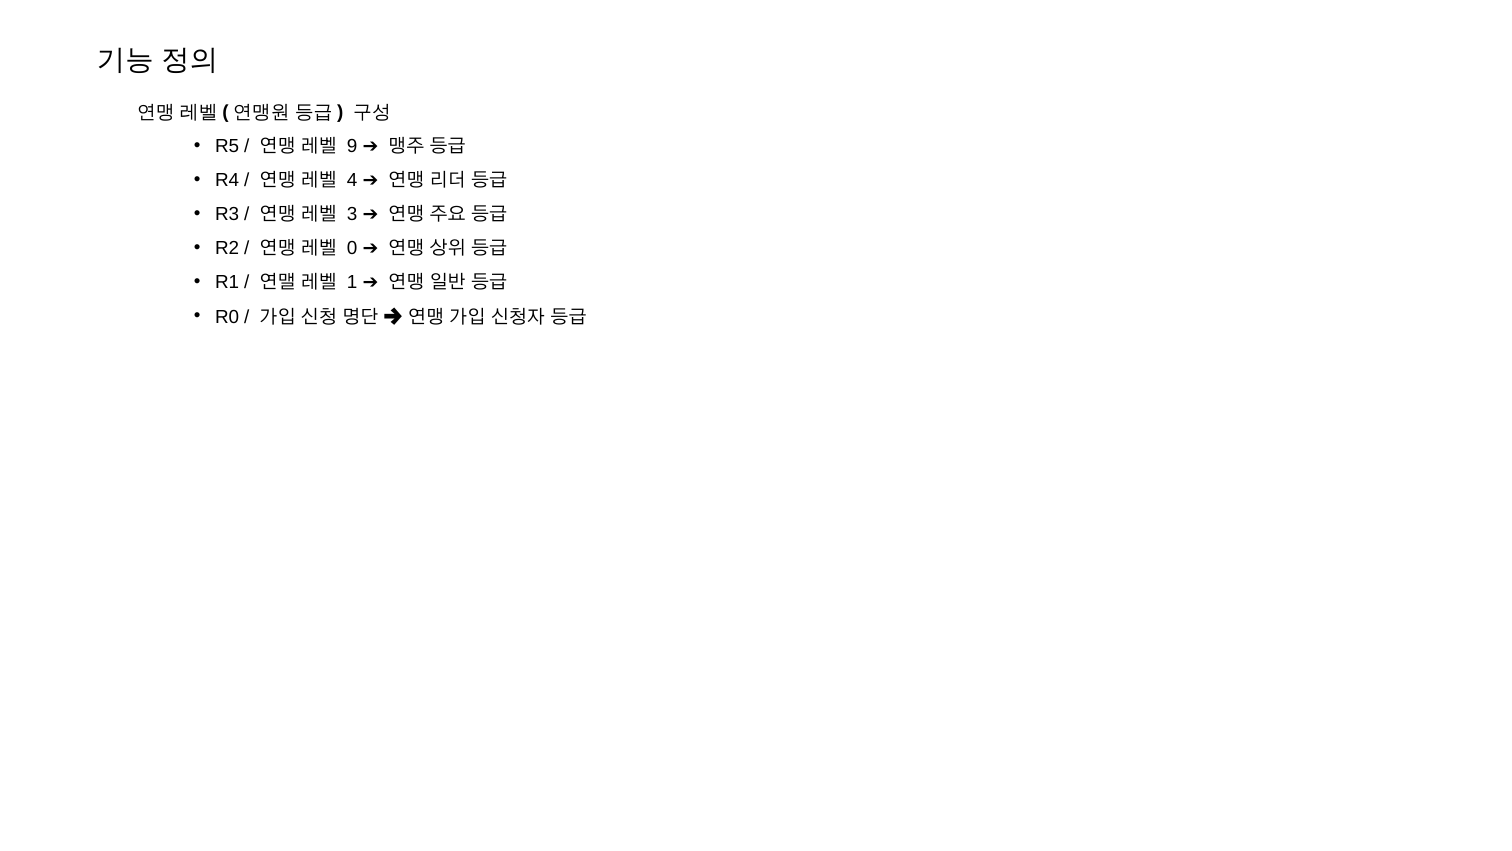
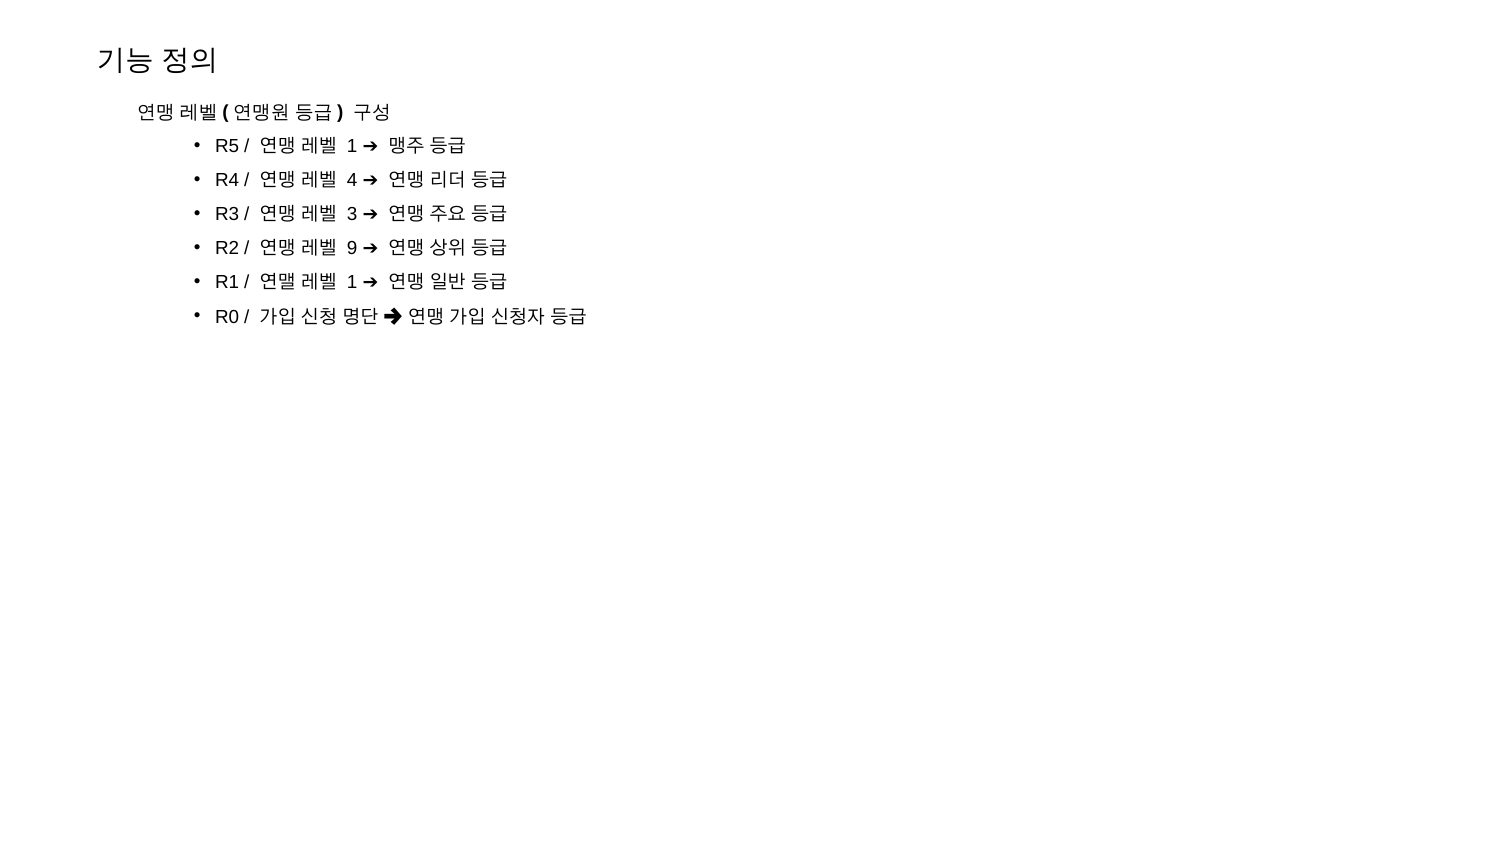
9: 9 -> 1 (352, 146)
0: 0 -> 9 (352, 249)
